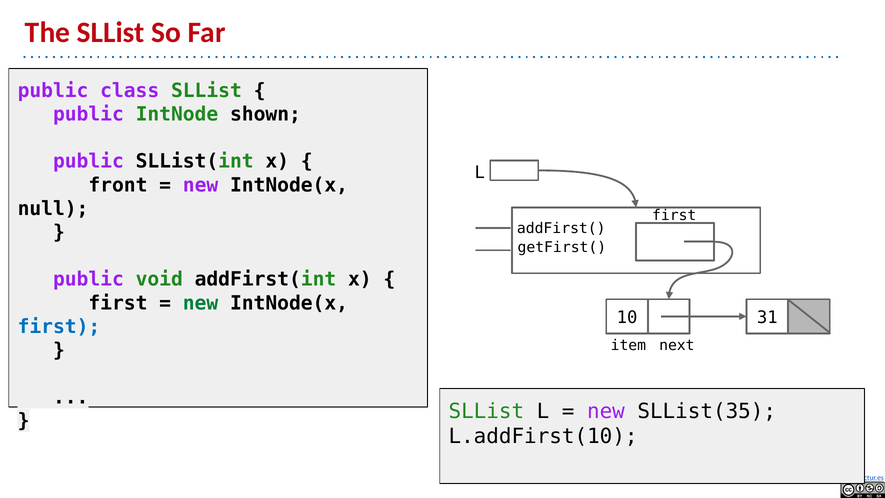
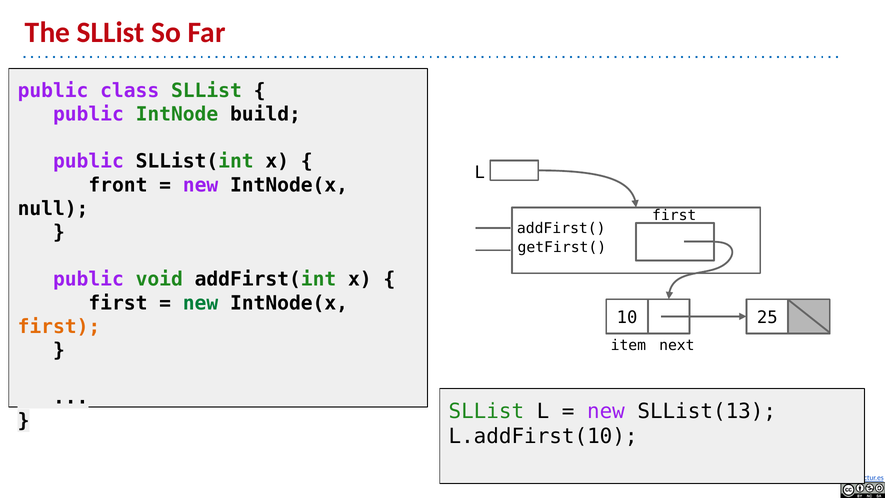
shown: shown -> build (265, 114)
31: 31 -> 25 (767, 318)
first colour: blue -> orange (59, 327)
SLList(35: SLList(35 -> SLList(13 (707, 411)
